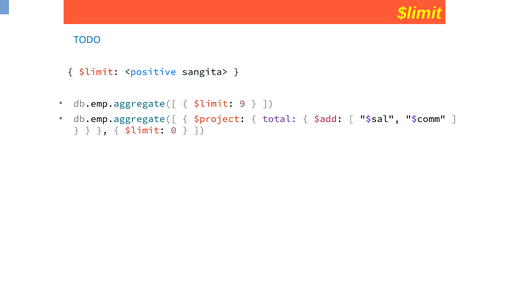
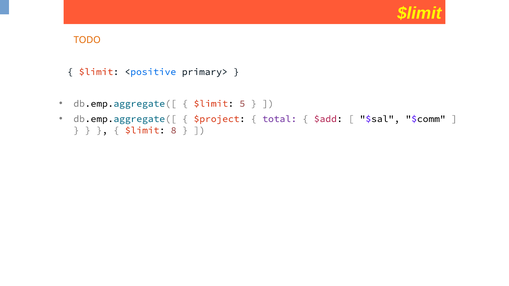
TODO colour: blue -> orange (87, 40)
sangita>: sangita> -> primary> (205, 72)
9: 9 -> 5 (242, 104)
0: 0 -> 8 (174, 130)
